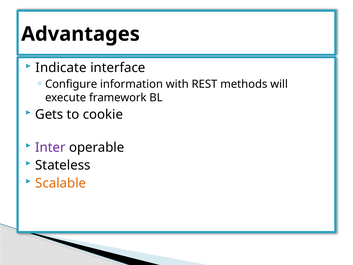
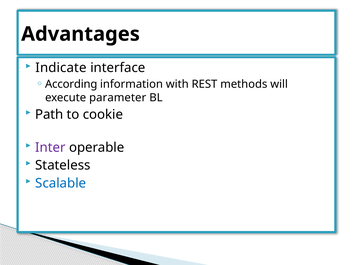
Configure: Configure -> According (71, 84)
framework: framework -> parameter (118, 97)
Gets: Gets -> Path (49, 114)
Scalable colour: orange -> blue (61, 183)
